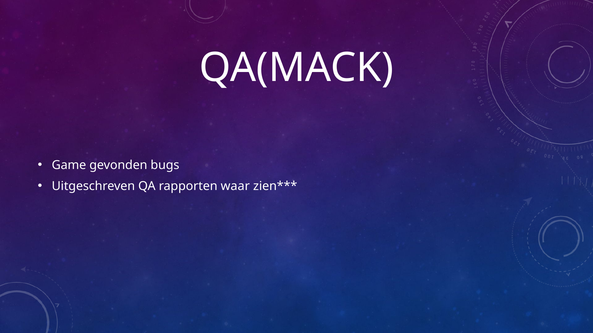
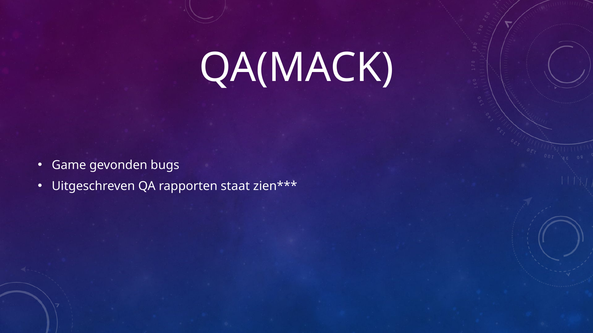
waar: waar -> staat (235, 187)
